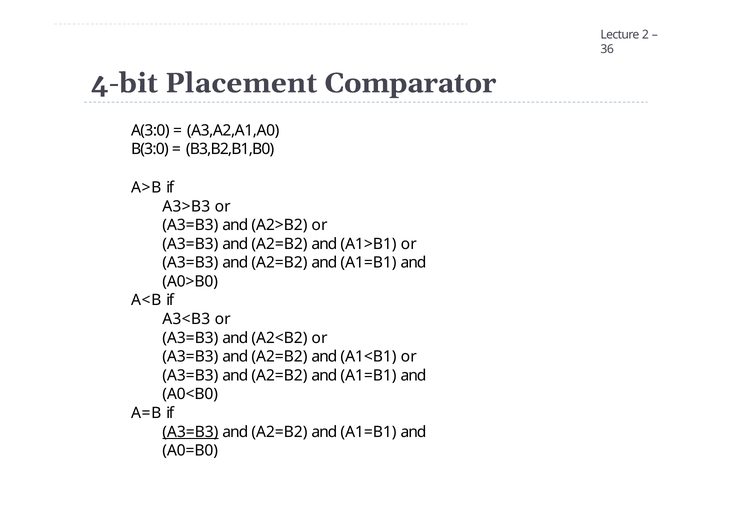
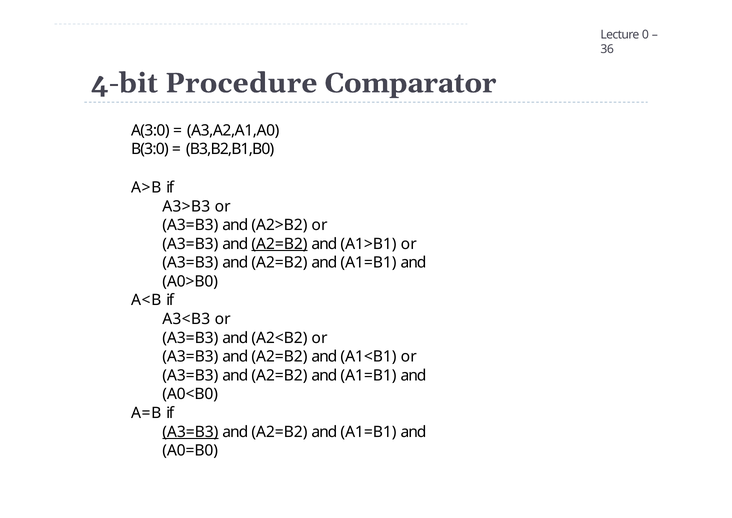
2: 2 -> 0 (645, 35)
Placement: Placement -> Procedure (241, 83)
A2=B2 underline: none -> present (279, 244)
